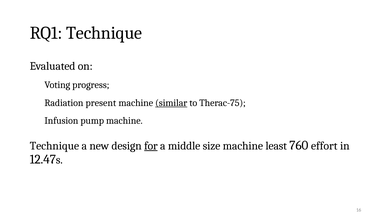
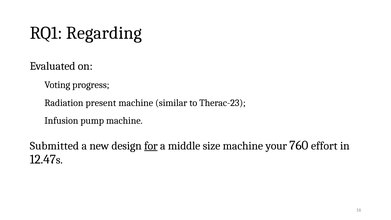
RQ1 Technique: Technique -> Regarding (104, 33)
similar underline: present -> none (171, 103)
Therac-75: Therac-75 -> Therac-23 (222, 103)
Technique: Technique -> Submitted (54, 146)
least: least -> your (276, 146)
